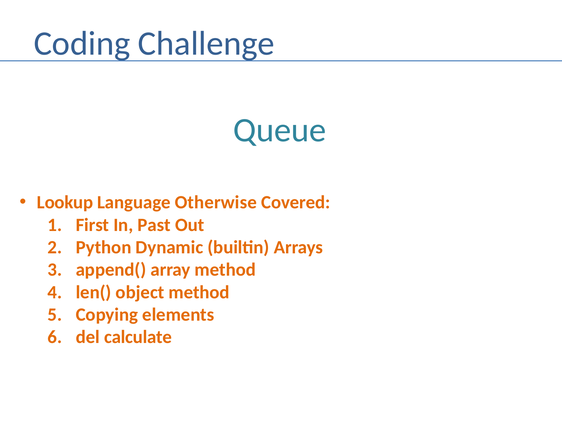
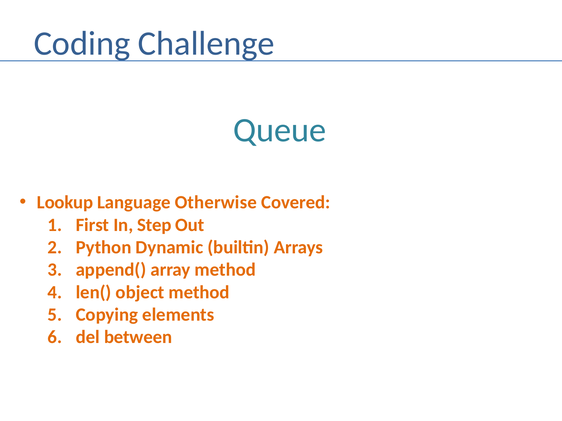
Past: Past -> Step (154, 225)
calculate: calculate -> between (138, 338)
